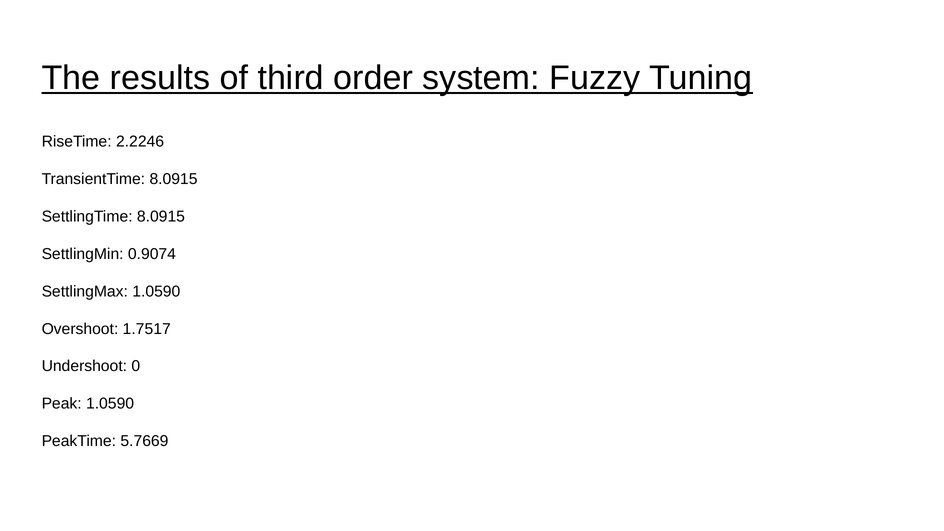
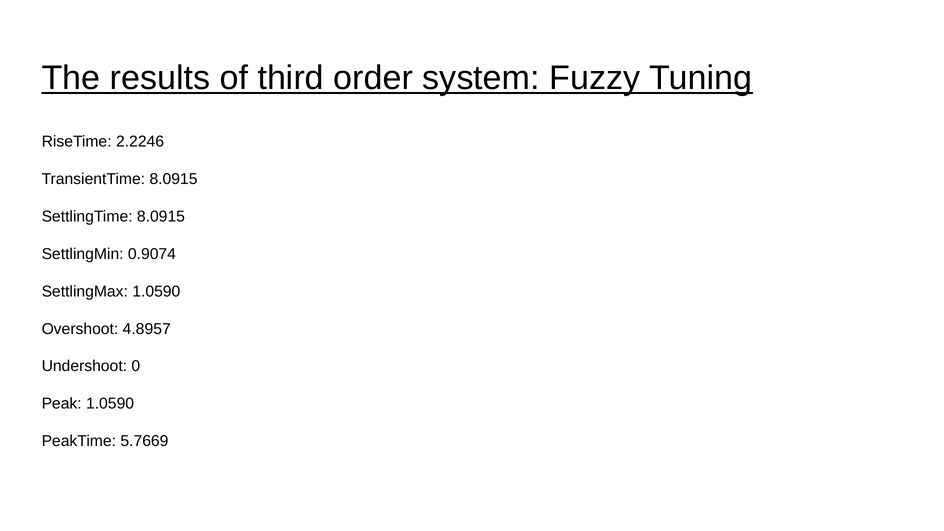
1.7517: 1.7517 -> 4.8957 (147, 329)
